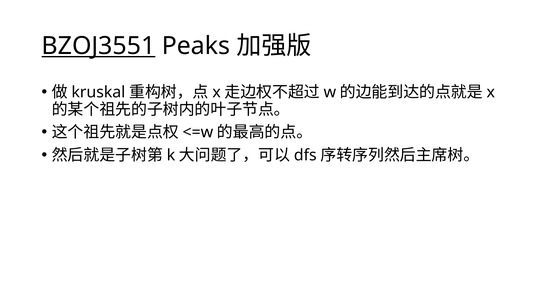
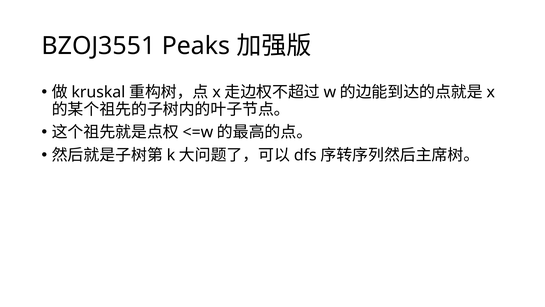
BZOJ3551 underline: present -> none (98, 46)
